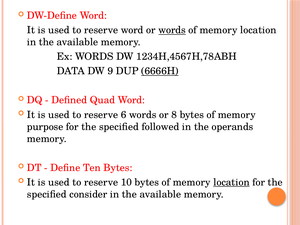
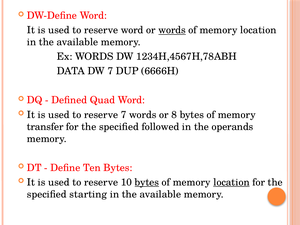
DW 9: 9 -> 7 (110, 71)
6666H underline: present -> none (160, 71)
reserve 6: 6 -> 7 (124, 115)
purpose: purpose -> transfer (45, 127)
bytes underline: none -> present (147, 182)
consider: consider -> starting (88, 194)
